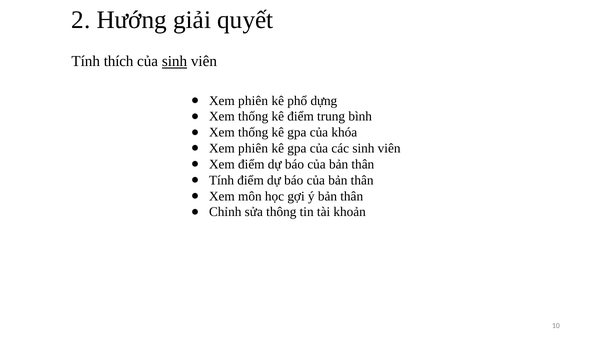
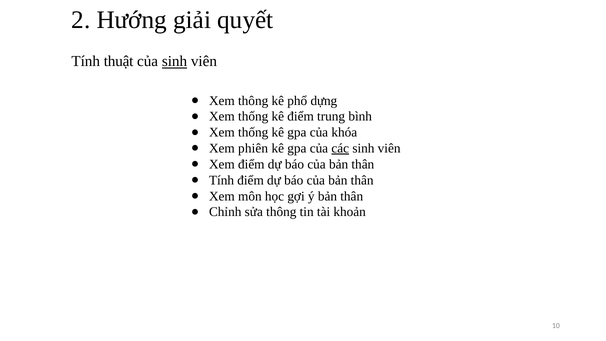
thích: thích -> thuật (119, 61)
phiên: phiên -> thông (253, 101)
các underline: none -> present (340, 148)
